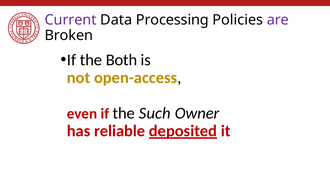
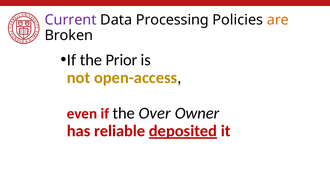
are colour: purple -> orange (278, 20)
Both: Both -> Prior (122, 60)
Such: Such -> Over (155, 114)
